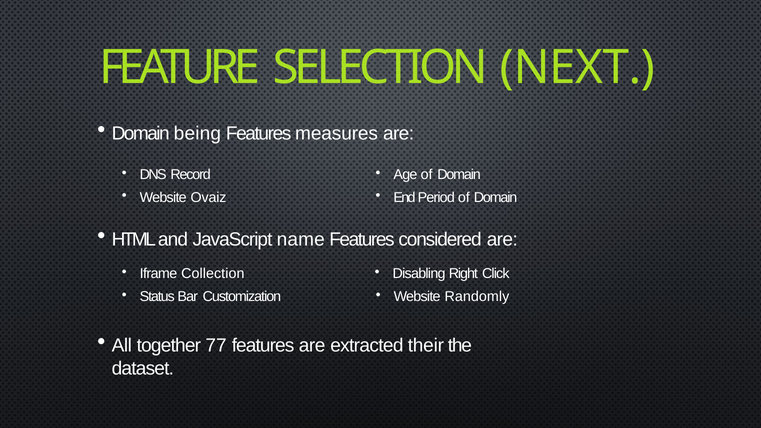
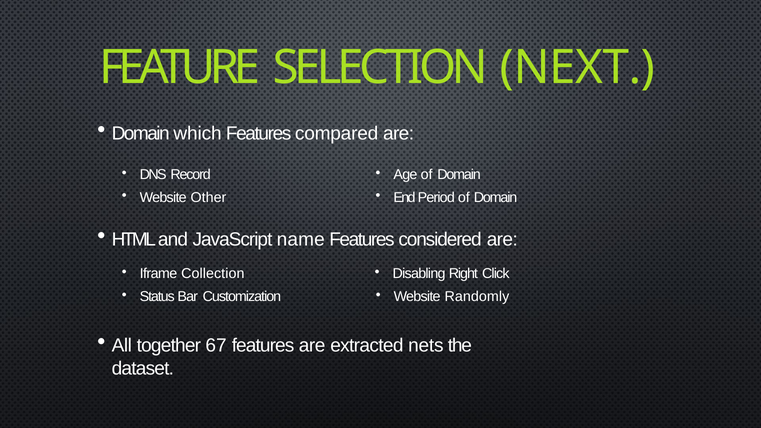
being: being -> which (198, 134)
measures: measures -> compared (337, 134)
Ovaiz: Ovaiz -> Other (208, 197)
77: 77 -> 67 (216, 346)
their: their -> nets (426, 346)
